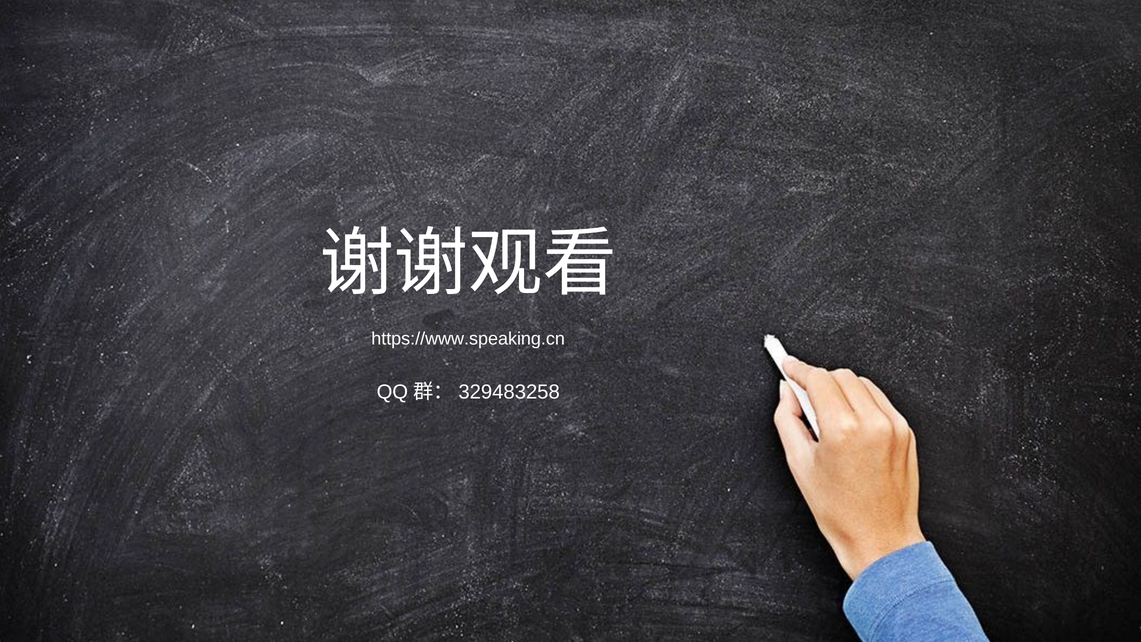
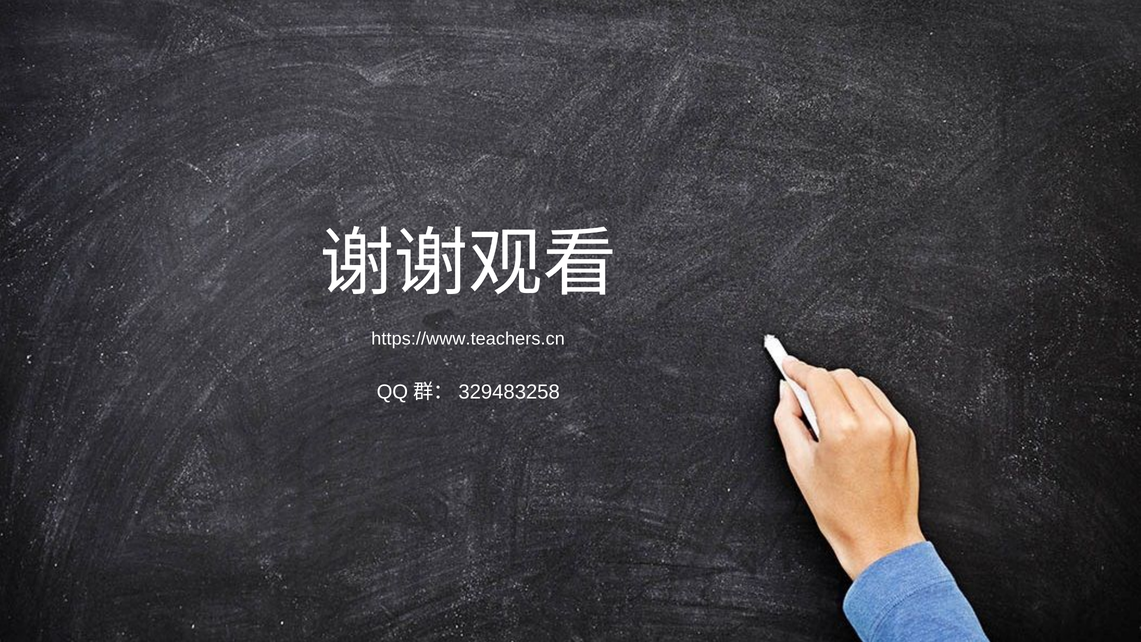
https://www.speaking.cn: https://www.speaking.cn -> https://www.teachers.cn (468, 339)
